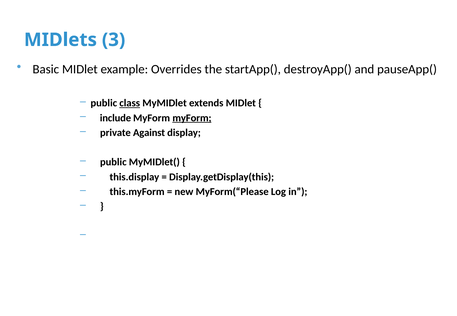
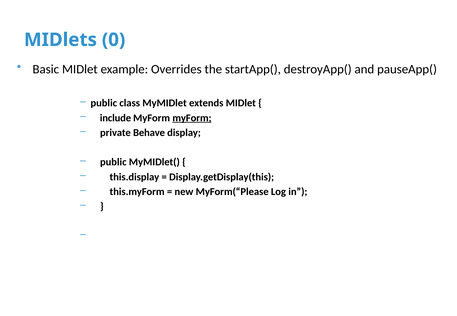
3: 3 -> 0 (114, 40)
class underline: present -> none (130, 103)
Against: Against -> Behave (149, 133)
